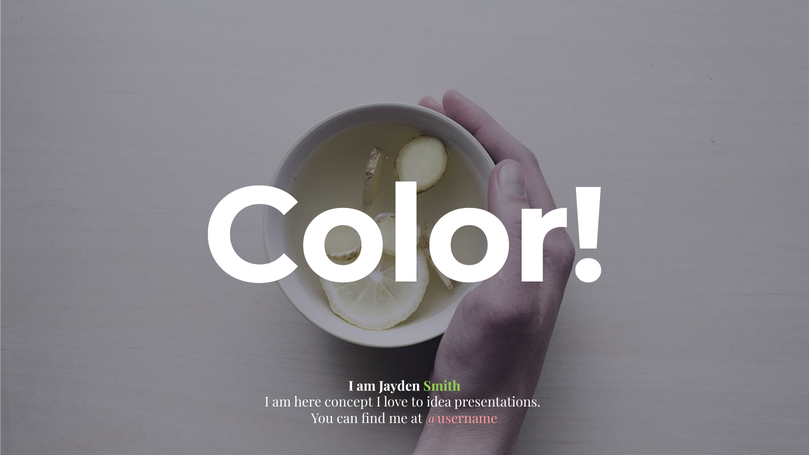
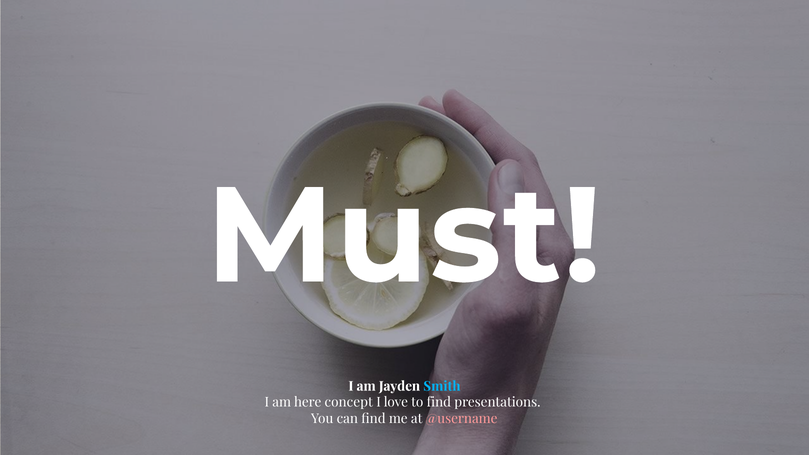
Color: Color -> Must (404, 237)
Smith colour: light green -> light blue (442, 386)
to idea: idea -> find (439, 403)
